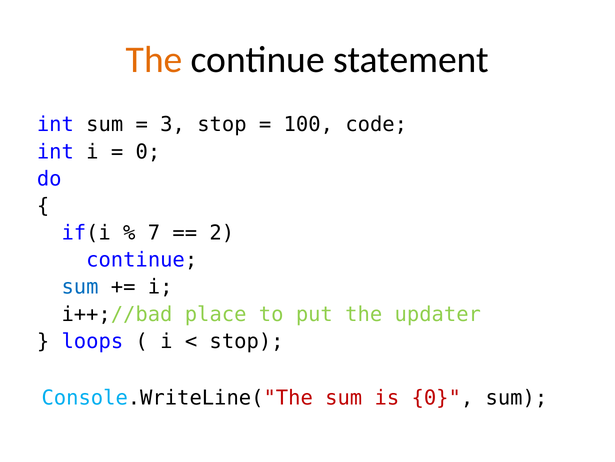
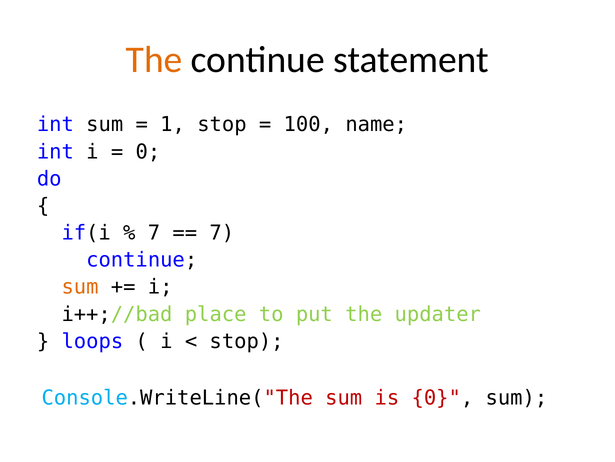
3: 3 -> 1 (173, 124)
code: code -> name (376, 124)
2: 2 -> 7 (222, 233)
sum colour: blue -> orange (80, 287)
